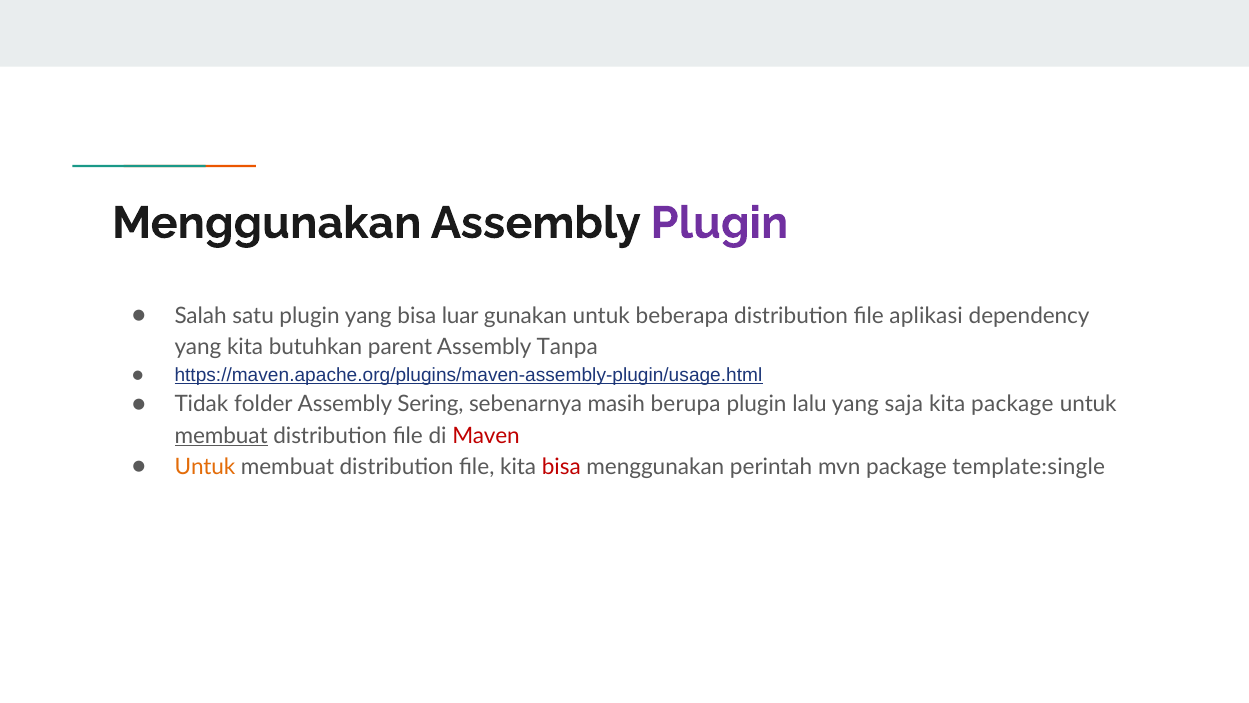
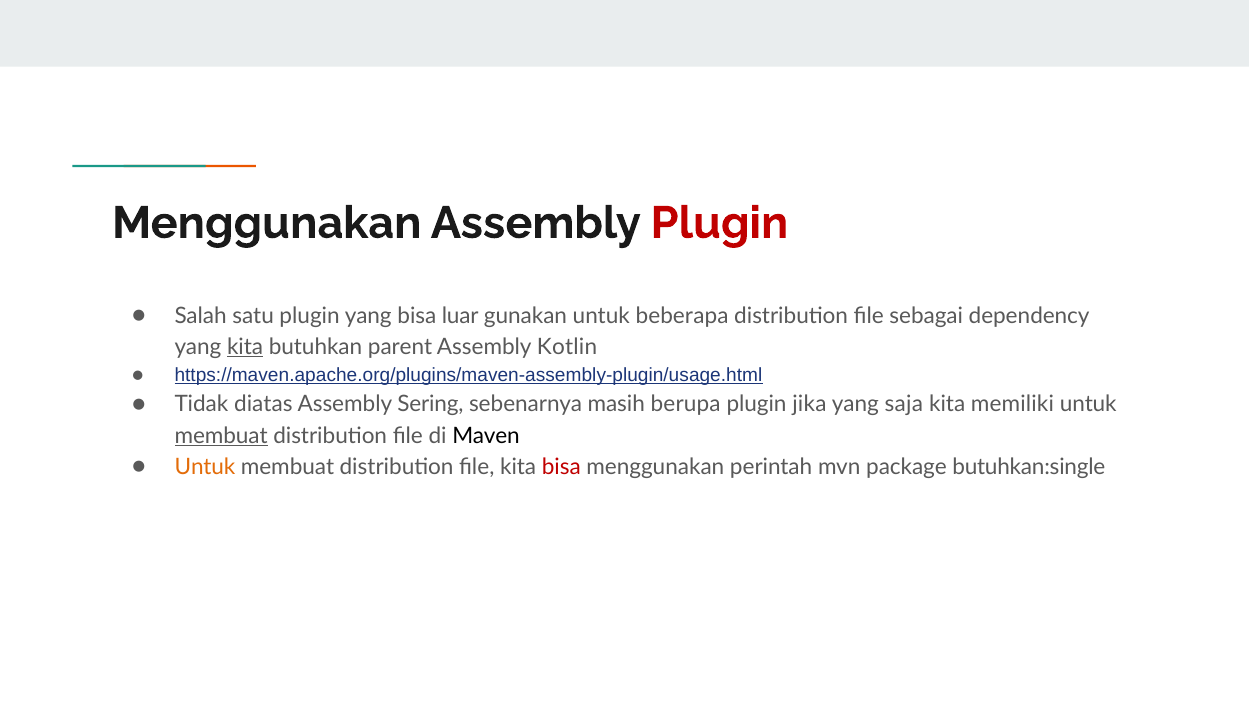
Plugin colour: purple -> red (719, 223)
aplikasi: aplikasi -> sebagai (926, 316)
kita underline: none -> present (245, 347)
Tanpa: Tanpa -> Kotlin (567, 347)
folder: folder -> diatas (263, 404)
lalu: lalu -> jika (809, 404)
kita package: package -> memiliki (1012, 404)
Maven colour: red -> black (486, 435)
template:single: template:single -> butuhkan:single (1029, 466)
